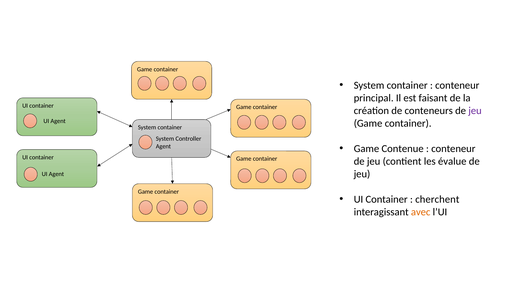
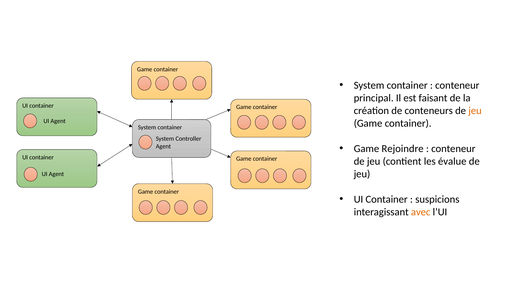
jeu colour: purple -> orange (475, 111)
Contenue: Contenue -> Rejoindre (403, 149)
cherchent: cherchent -> suspicions (437, 199)
